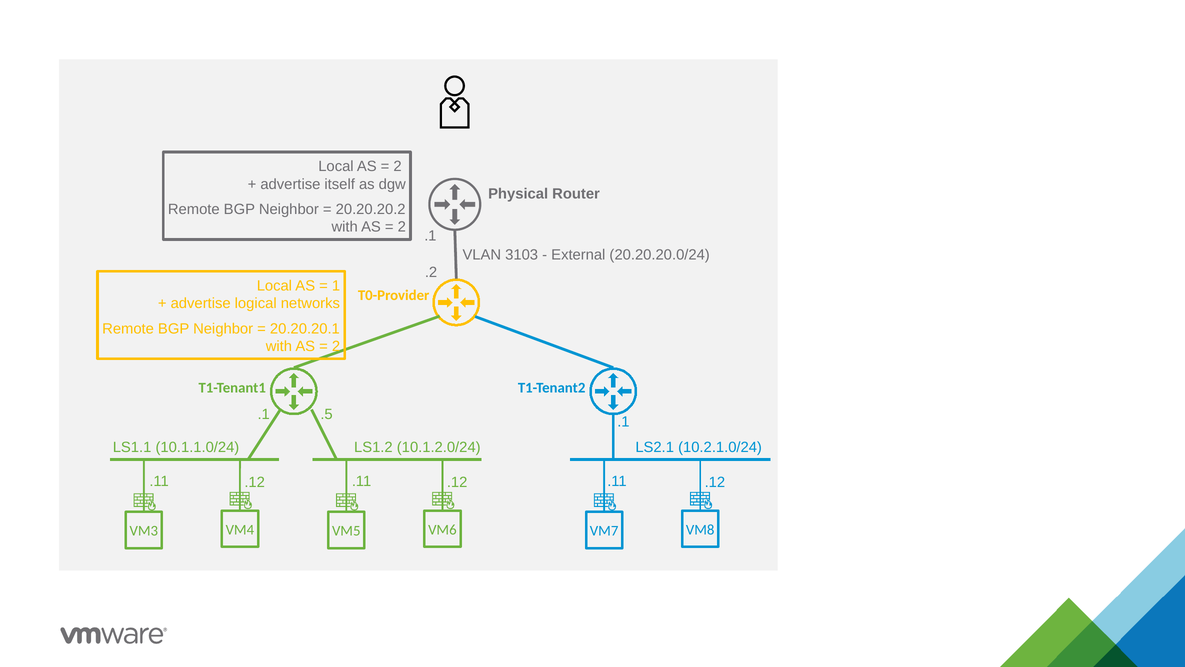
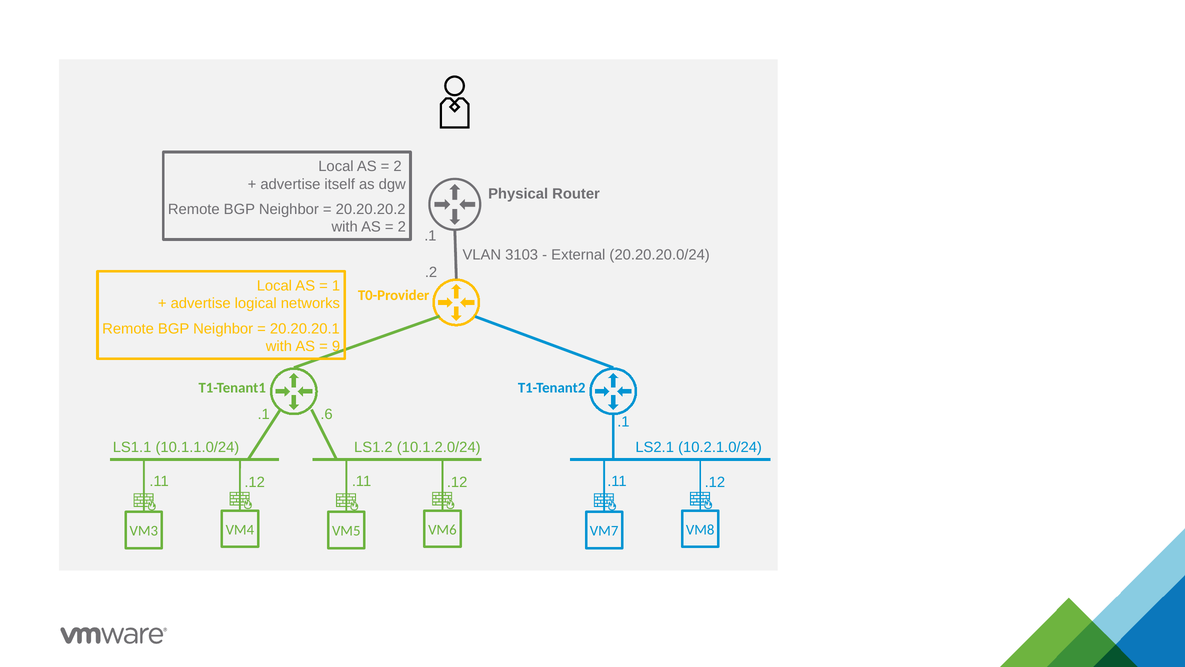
2: 2 -> 9 (336, 346)
.5: .5 -> .6 (327, 414)
